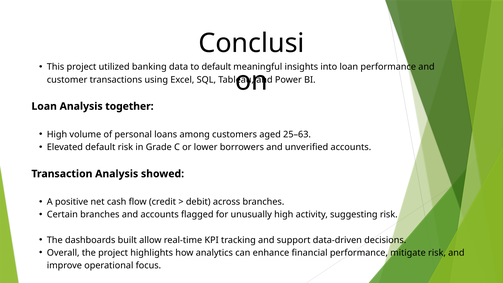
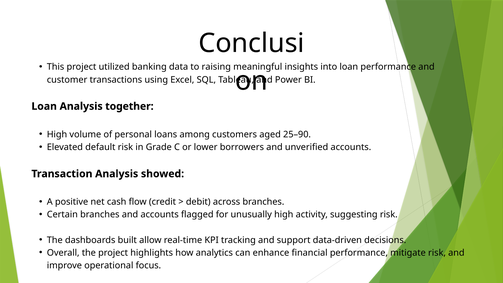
to default: default -> raising (216, 67)
25–63: 25–63 -> 25–90 (297, 134)
